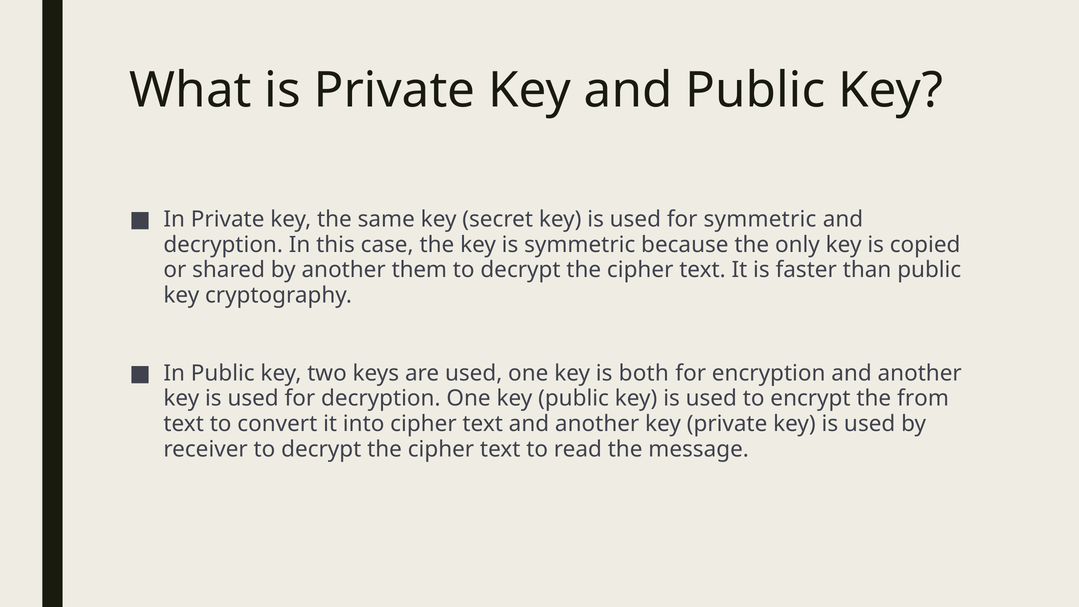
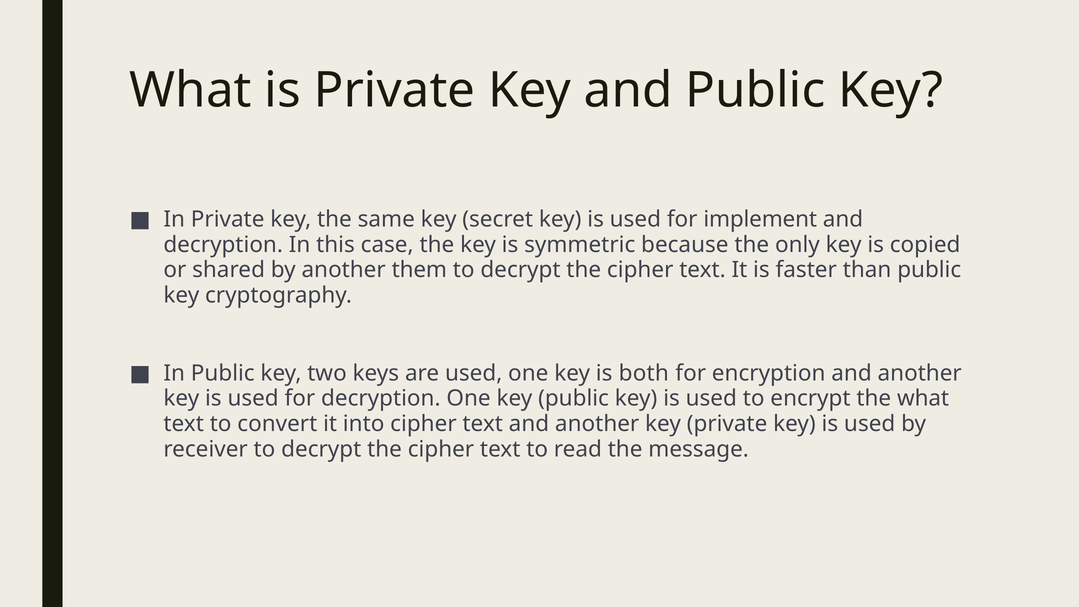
for symmetric: symmetric -> implement (760, 219)
the from: from -> what (923, 398)
